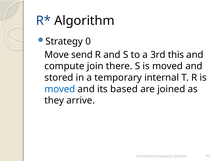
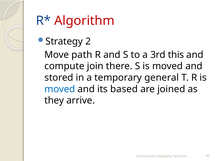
Algorithm colour: black -> red (84, 21)
0: 0 -> 2 (88, 42)
send: send -> path (82, 55)
internal: internal -> general (162, 78)
